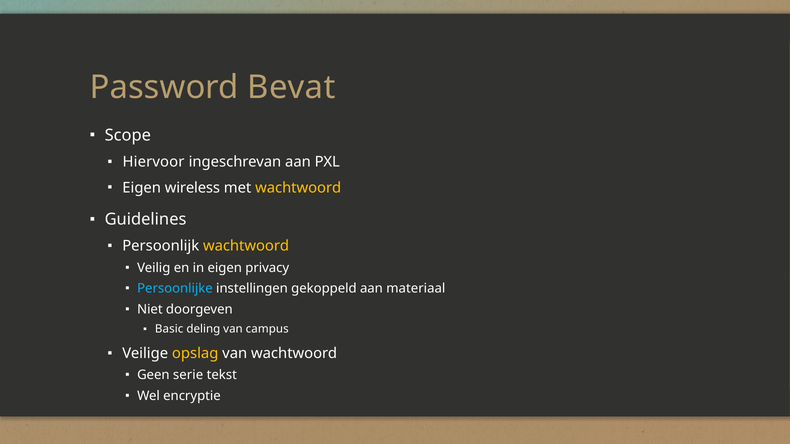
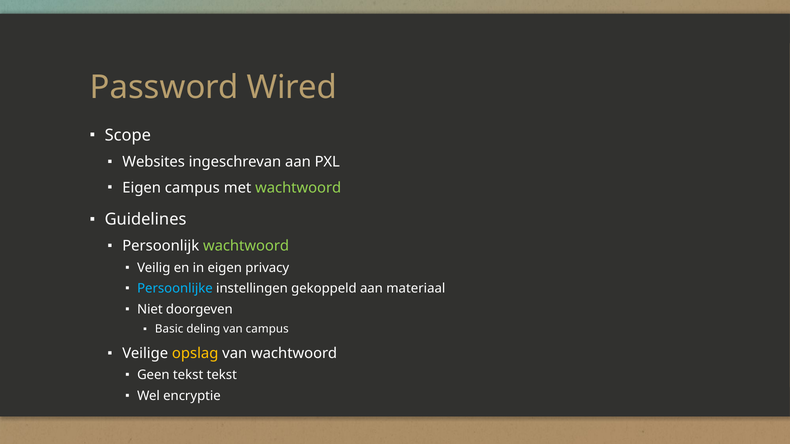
Bevat: Bevat -> Wired (292, 88)
Hiervoor: Hiervoor -> Websites (154, 162)
Eigen wireless: wireless -> campus (192, 188)
wachtwoord colour: yellow -> light green (298, 188)
wachtwoord colour: yellow -> light green (246, 246)
Geen serie: serie -> tekst (188, 375)
